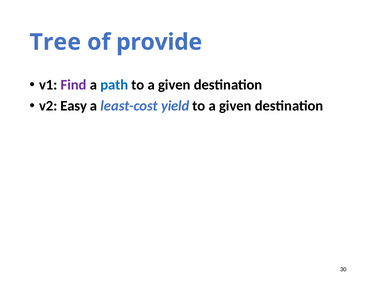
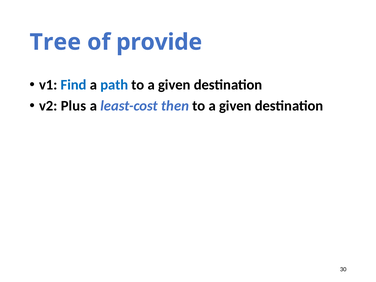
Find colour: purple -> blue (74, 85)
Easy: Easy -> Plus (74, 106)
yield: yield -> then (175, 106)
